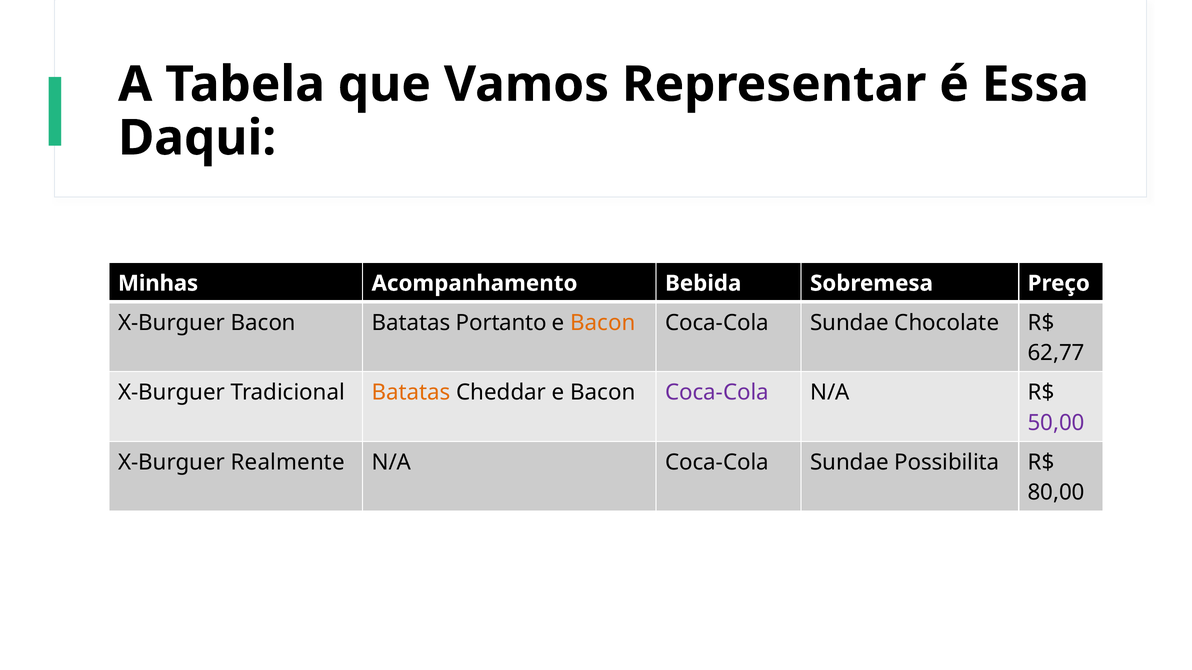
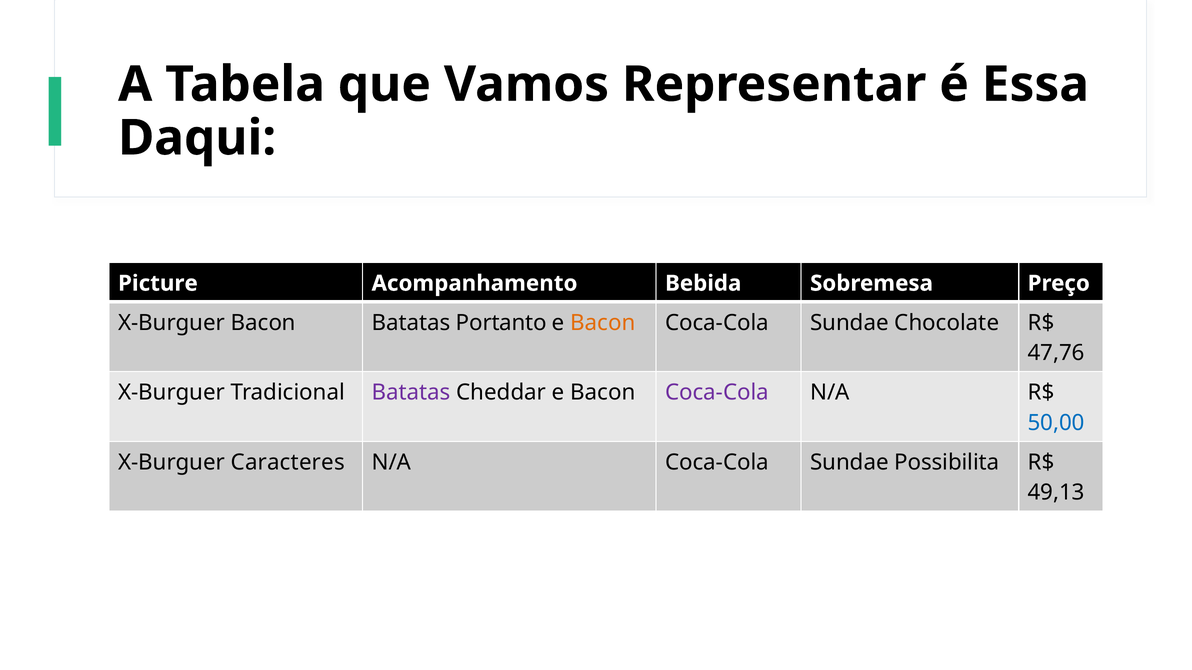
Minhas: Minhas -> Picture (158, 284)
62,77: 62,77 -> 47,76 (1056, 353)
Batatas colour: orange -> purple (411, 393)
50,00 colour: purple -> blue (1056, 423)
Realmente: Realmente -> Caracteres (288, 463)
80,00: 80,00 -> 49,13 (1056, 493)
